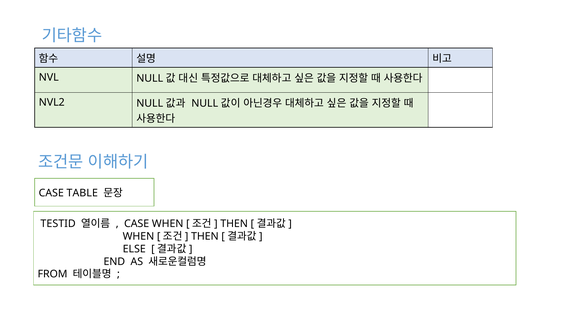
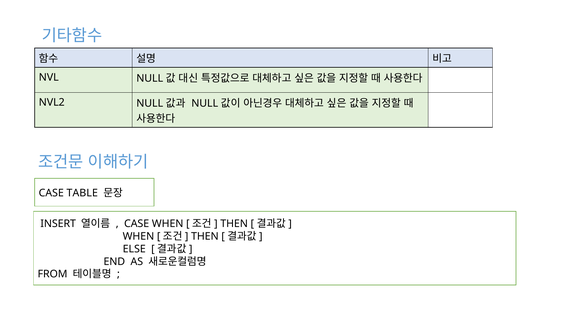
TESTID: TESTID -> INSERT (58, 224)
